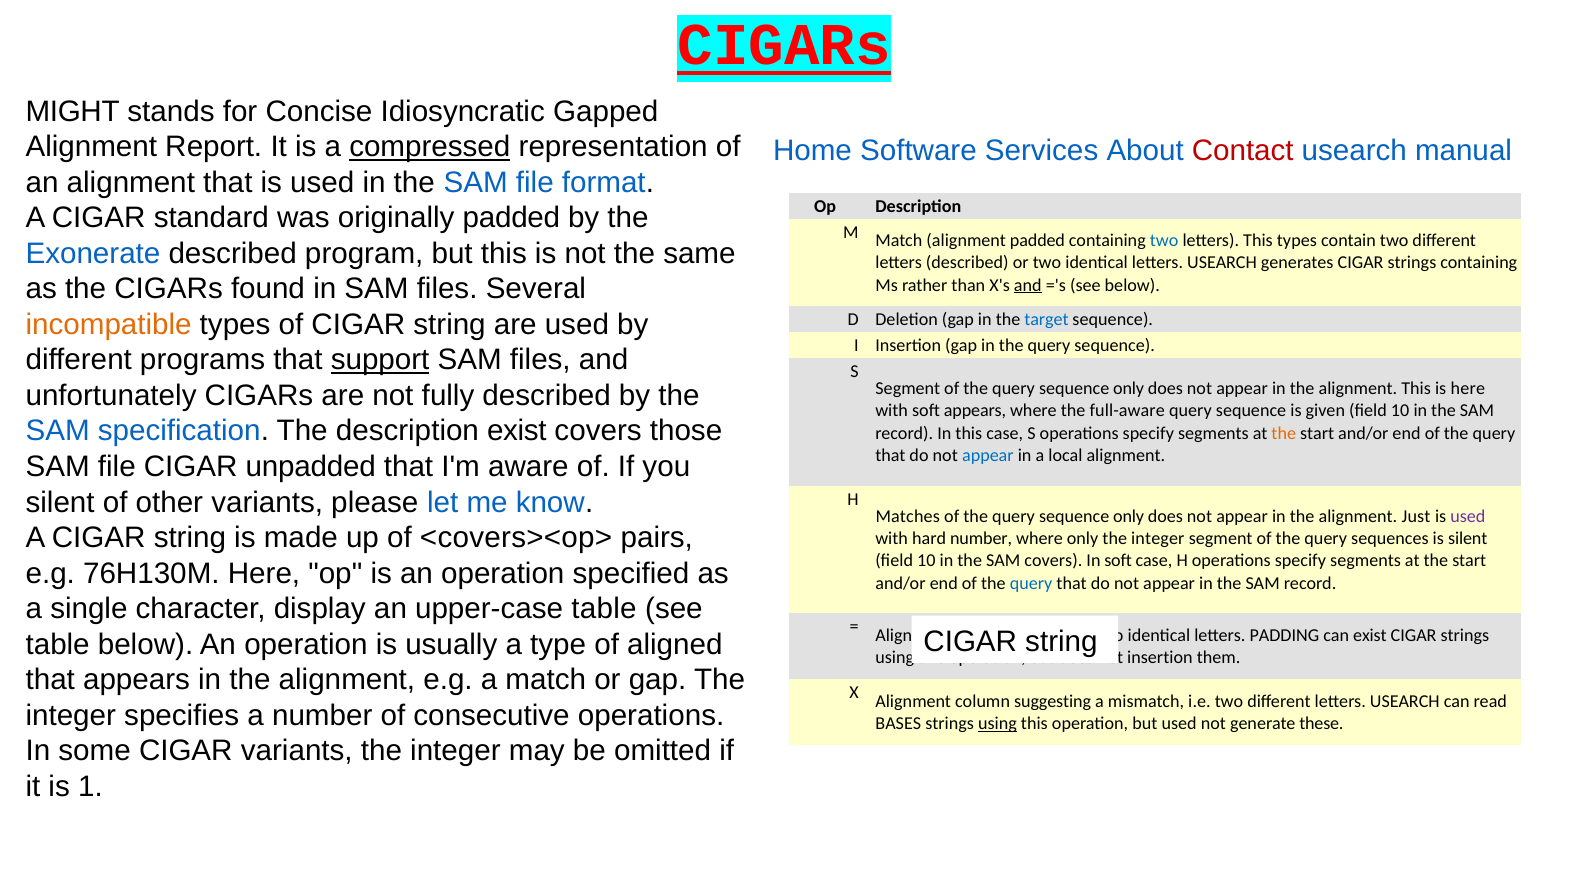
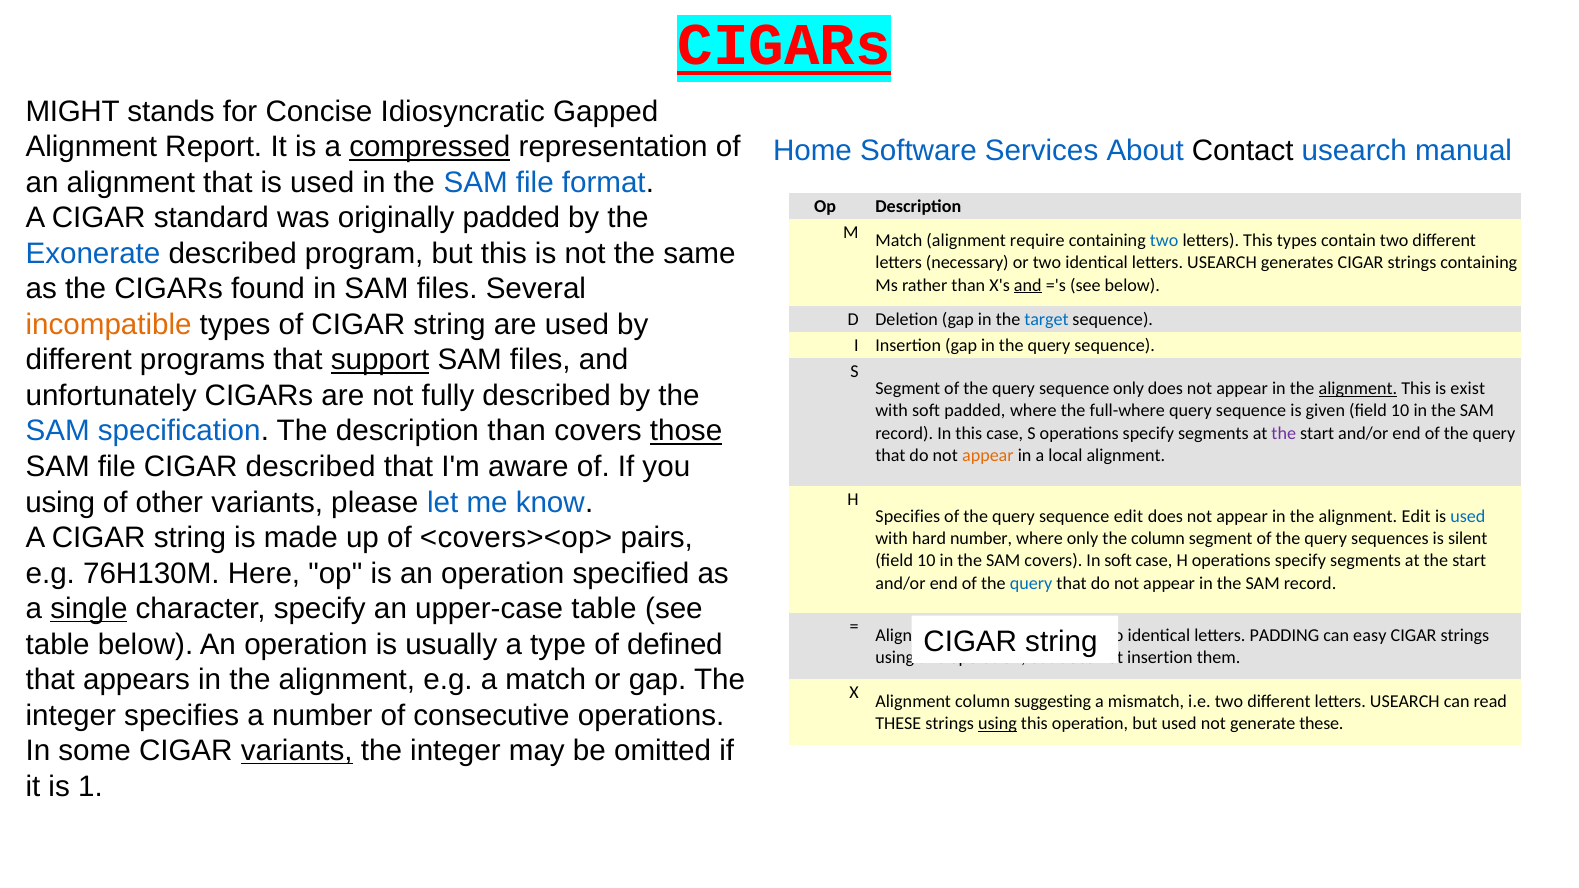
Contact colour: red -> black (1243, 151)
alignment padded: padded -> require (1037, 241)
letters described: described -> necessary (967, 263)
alignment underline: none -> present (1358, 389)
is here: here -> exist (1468, 389)
soft appears: appears -> padded (975, 411)
full-aware: full-aware -> full-where (1127, 411)
description exist: exist -> than (517, 431)
those underline: none -> present (686, 431)
the colour: orange -> purple (1284, 433)
appear colour: blue -> orange (988, 456)
CIGAR unpadded: unpadded -> described (311, 467)
silent: silent -> using (60, 502)
Matches: Matches -> Specifies (908, 516)
only: only -> edit (1128, 516)
alignment Just: Just -> Edit (1416, 516)
used colour: purple -> blue (1468, 516)
only the integer: integer -> column (1158, 539)
single underline: none -> present (89, 609)
character display: display -> specify (320, 609)
can exist: exist -> easy (1370, 635)
aligned: aligned -> defined (675, 644)
BASES: BASES -> THESE (898, 724)
variants underline: none -> present (297, 751)
